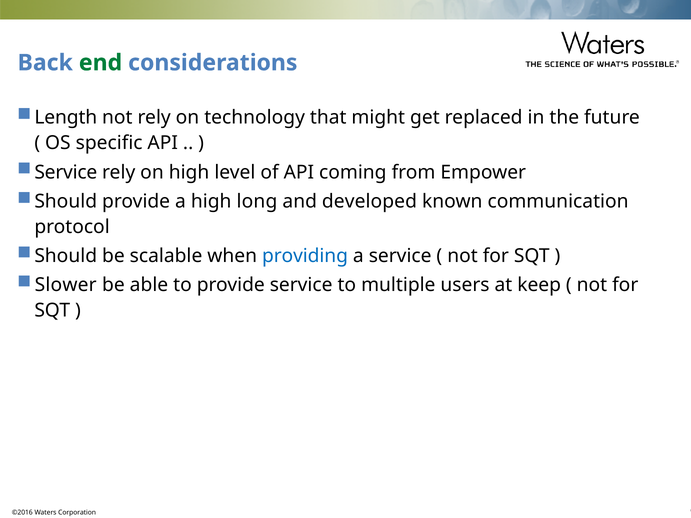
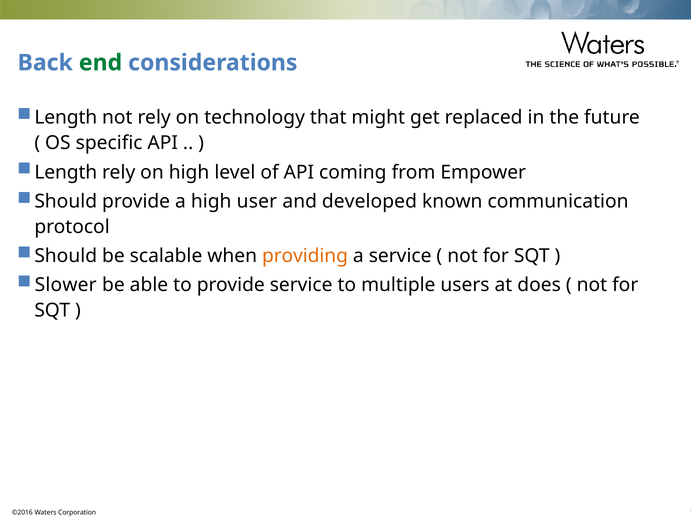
Service: Service -> Length (66, 172)
long: long -> user (257, 201)
providing colour: blue -> orange (305, 256)
keep: keep -> does (539, 285)
